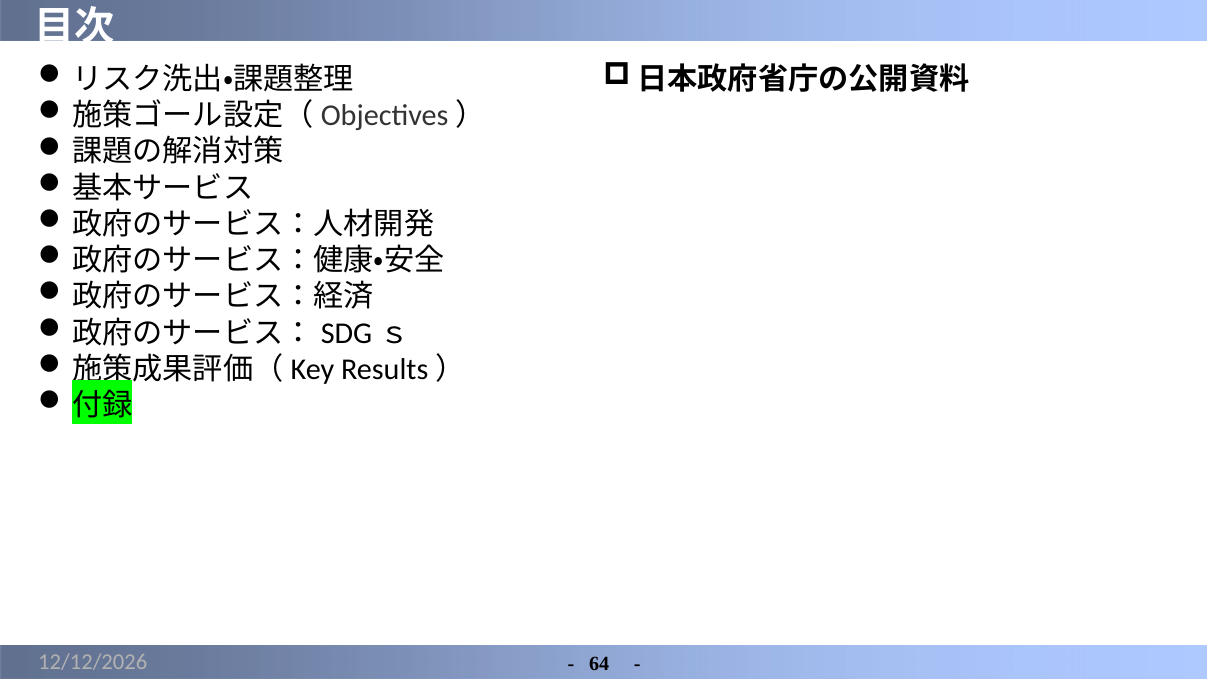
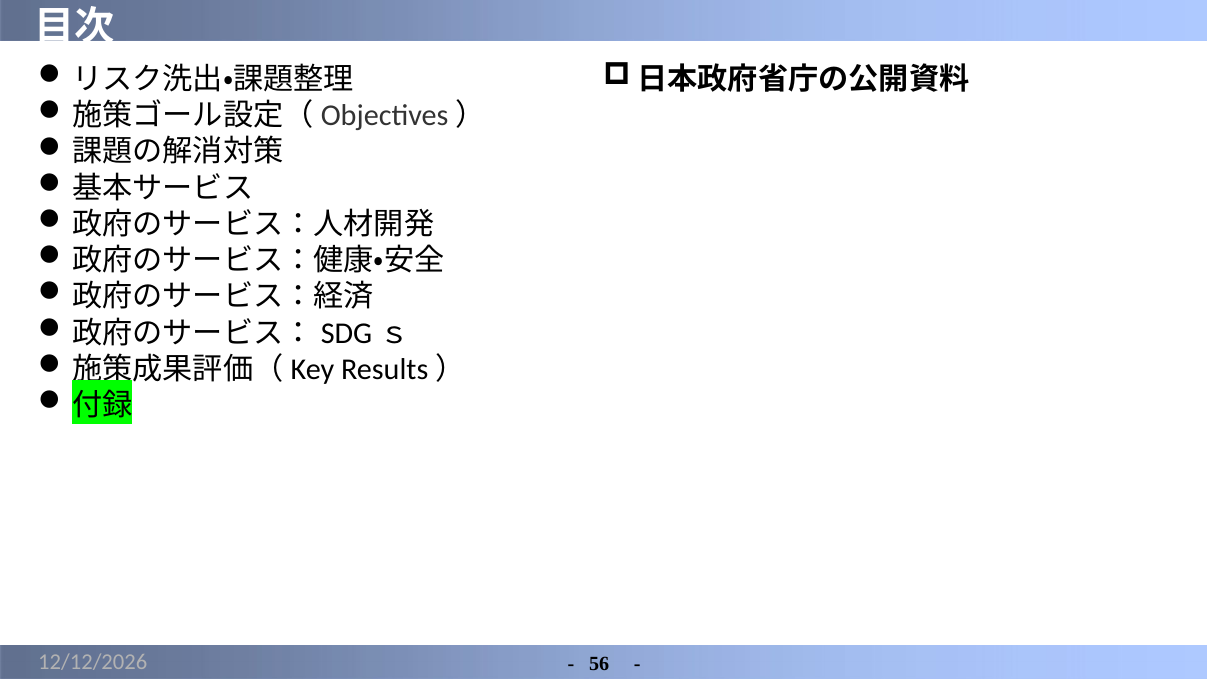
64: 64 -> 56 (599, 664)
